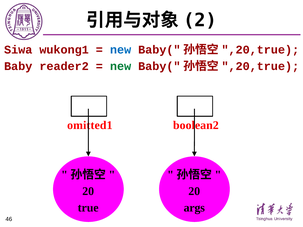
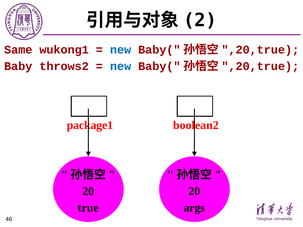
Siwa: Siwa -> Same (18, 50)
reader2: reader2 -> throws2 (64, 66)
new colour: green -> blue (121, 66)
omitted1: omitted1 -> package1 (90, 125)
